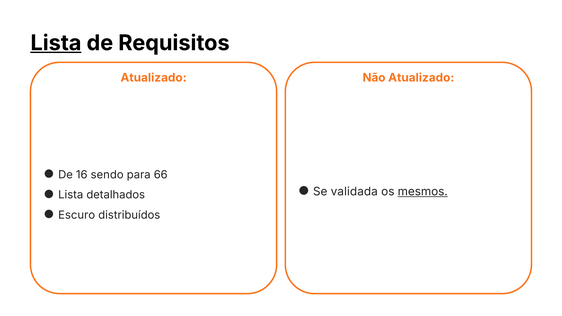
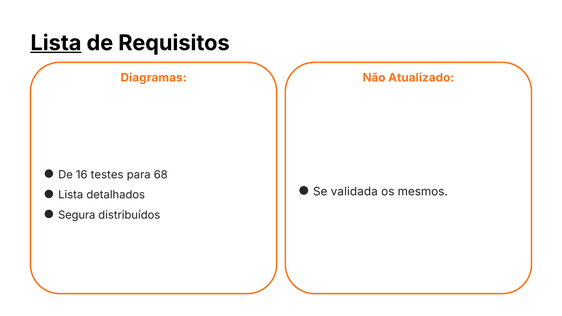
Atualizado: Atualizado -> Diagramas (154, 78)
sendo: sendo -> testes (107, 175)
66: 66 -> 68 (161, 175)
mesmos underline: present -> none (423, 192)
Escuro: Escuro -> Segura (77, 215)
